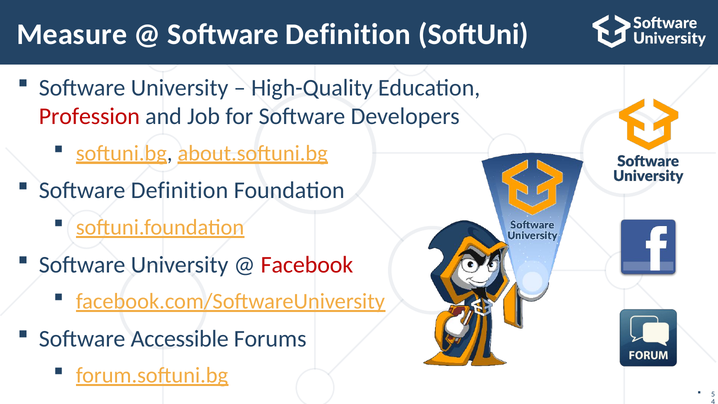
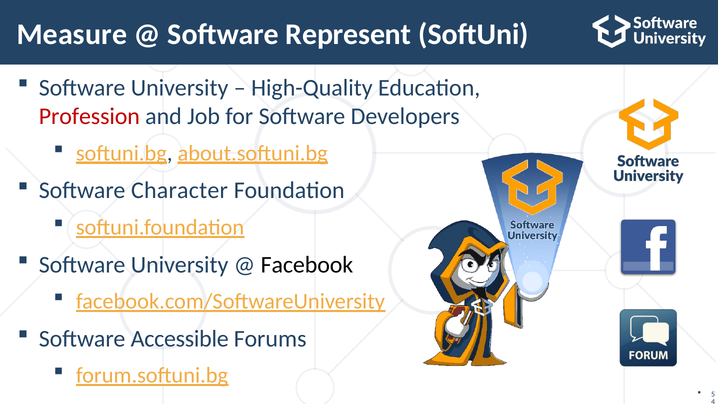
Definition: Definition -> Represent (348, 34)
Definition: Definition -> Character (179, 190)
Facebook colour: red -> black (307, 265)
